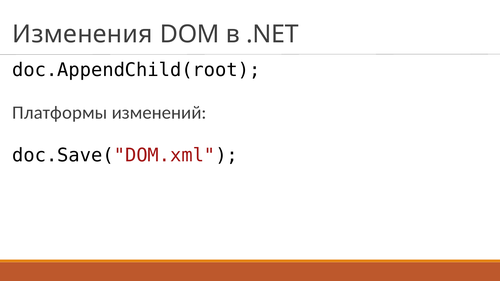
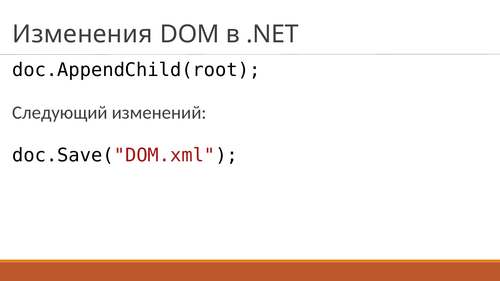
Платформы: Платформы -> Следующий (60, 113)
